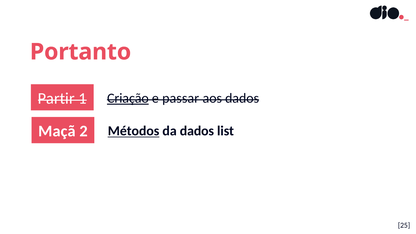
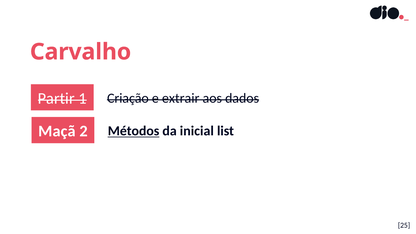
Portanto: Portanto -> Carvalho (81, 52)
Criação underline: present -> none (128, 98)
passar: passar -> extrair (181, 98)
da dados: dados -> inicial (197, 131)
